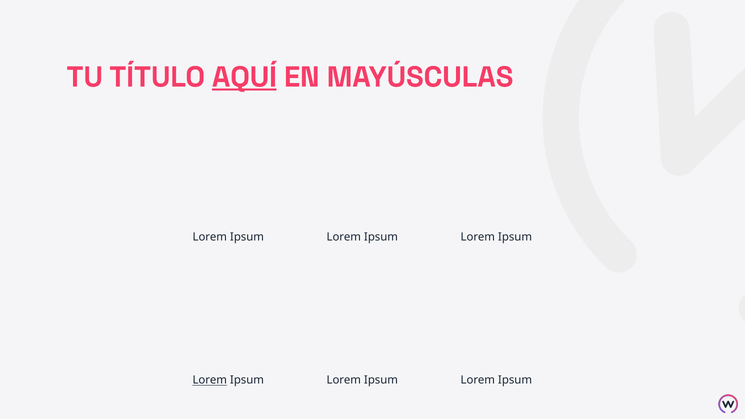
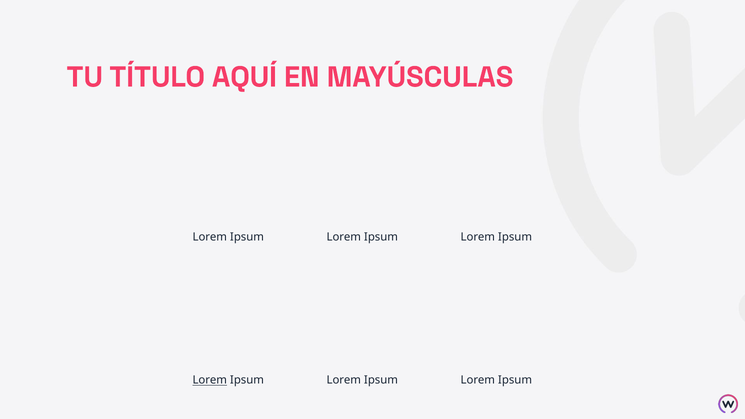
AQUÍ underline: present -> none (244, 77)
